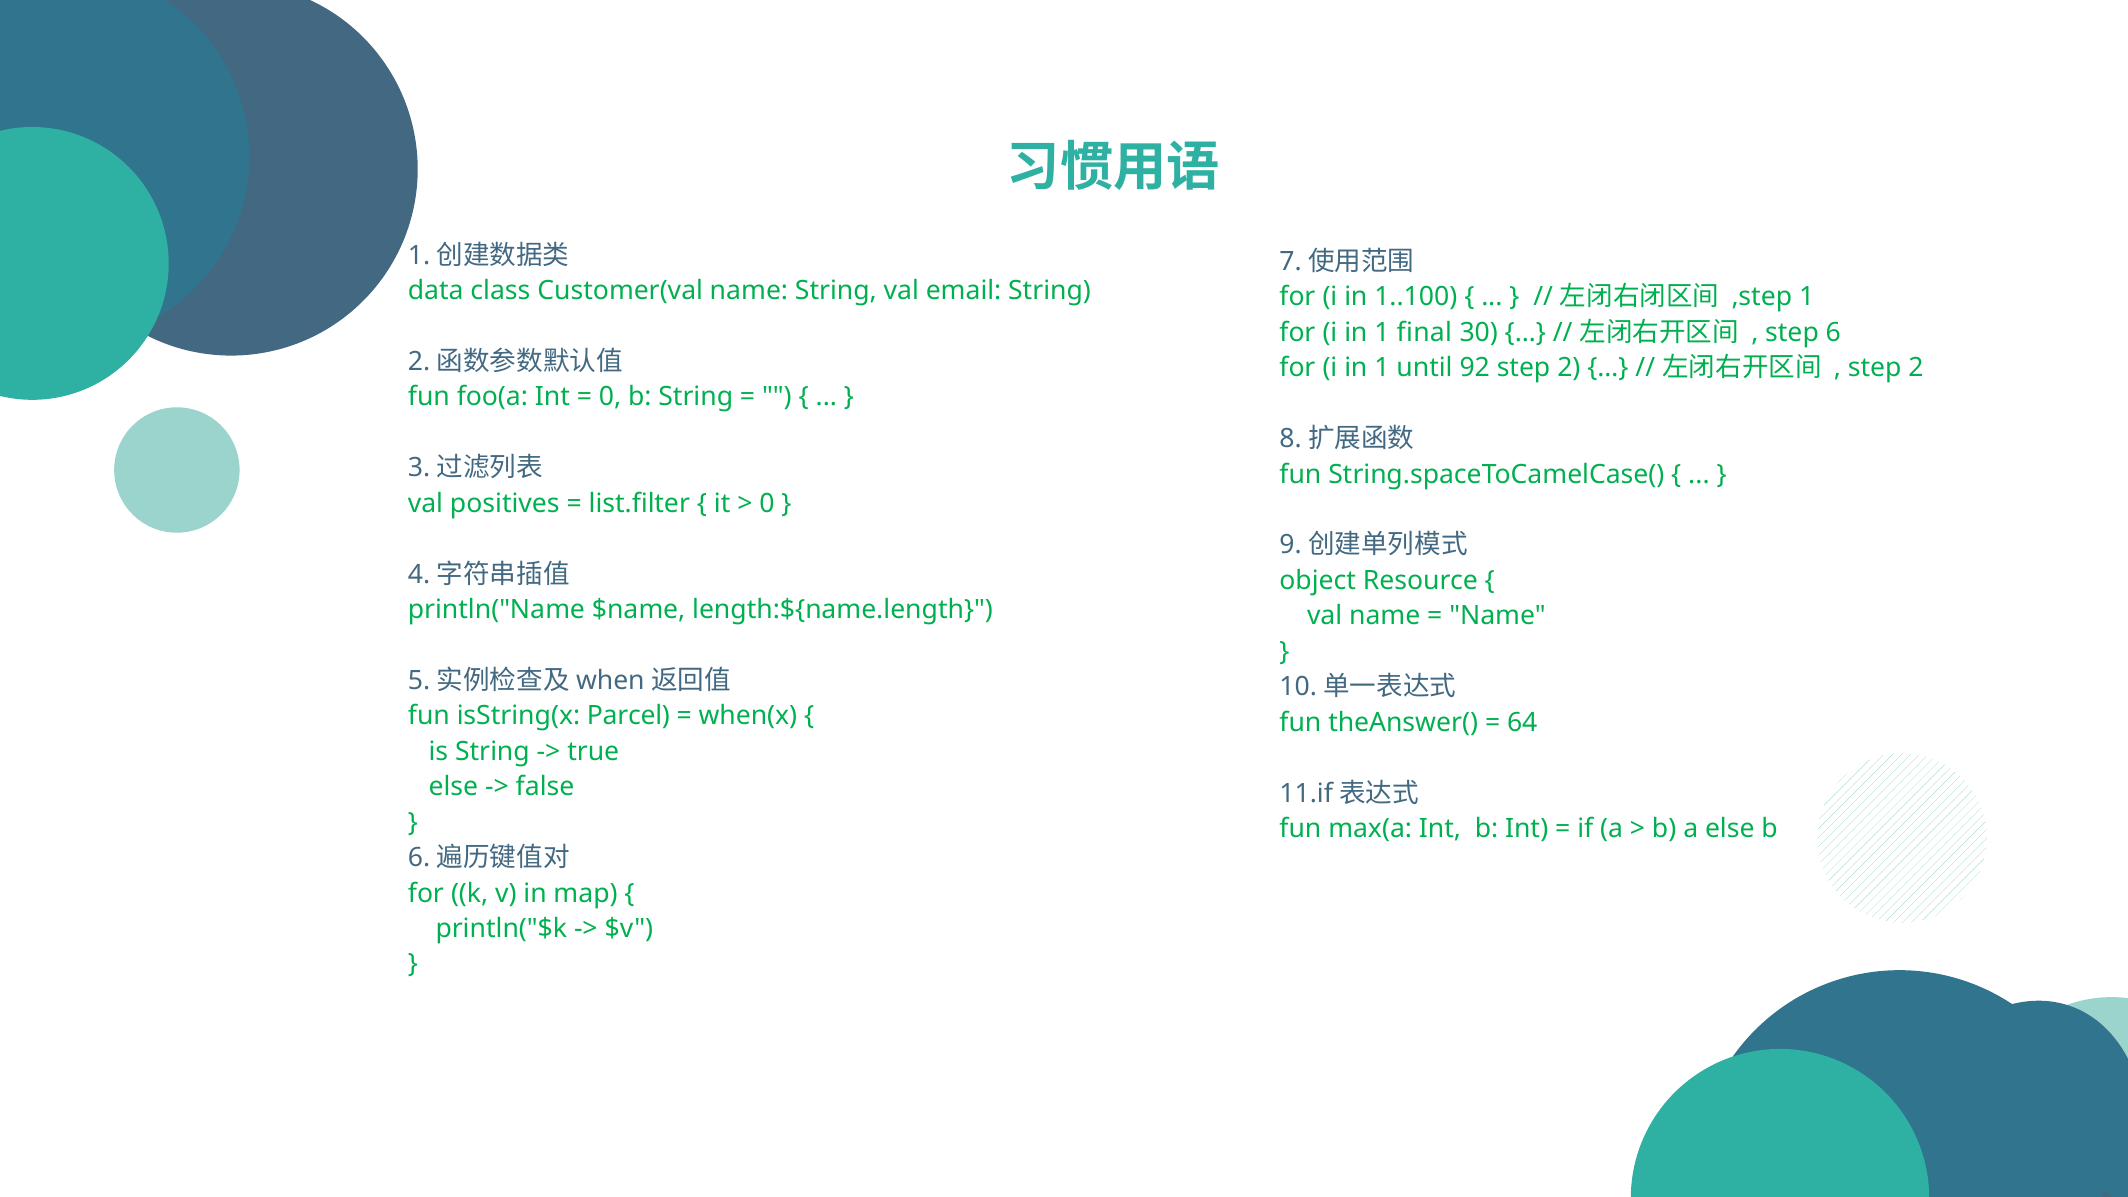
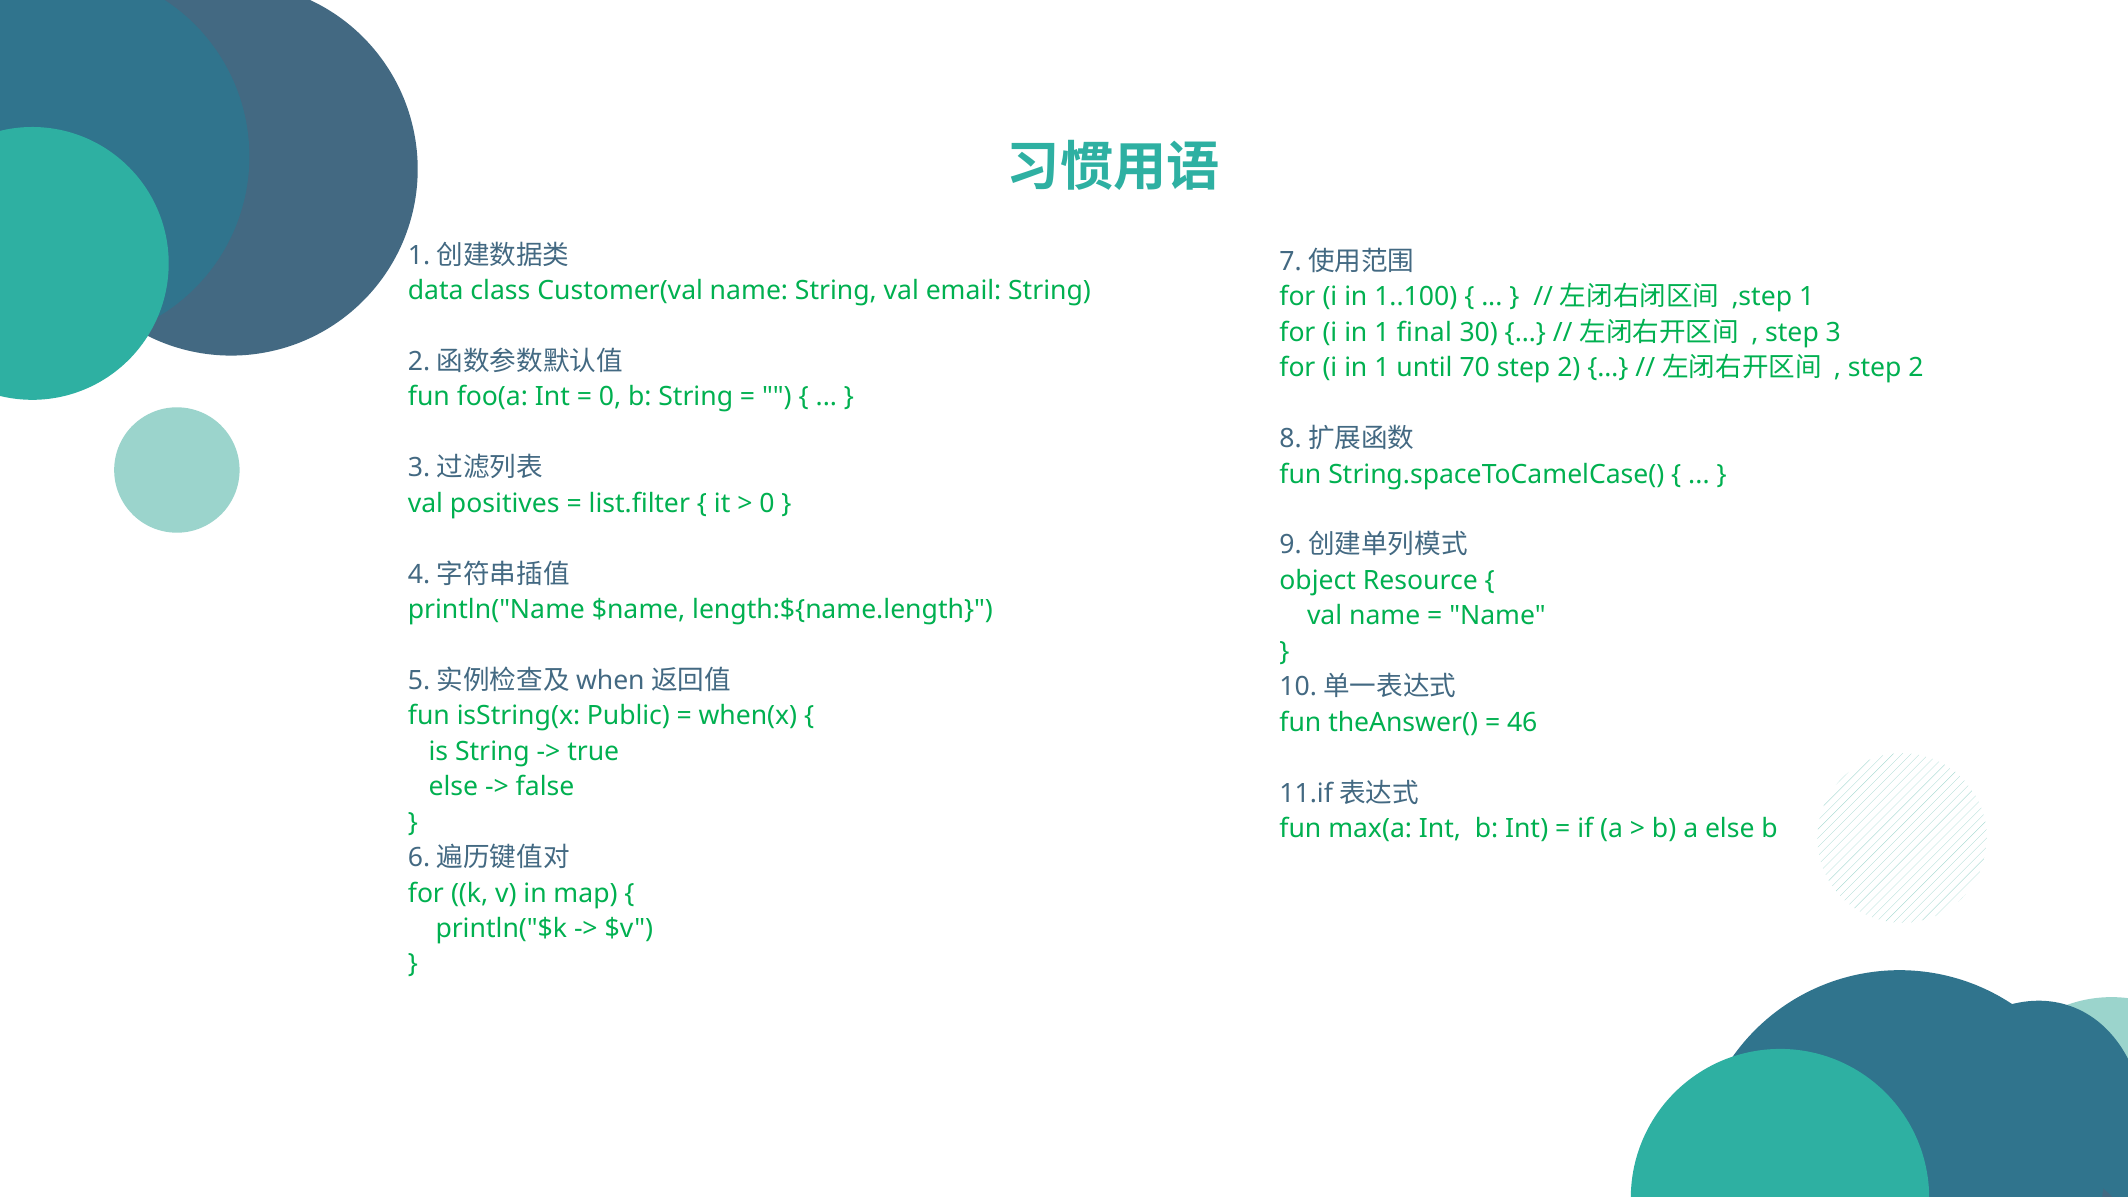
6: 6 -> 3 (1833, 333)
92: 92 -> 70 (1475, 368)
Parcel: Parcel -> Public (628, 716)
64: 64 -> 46 (1522, 722)
